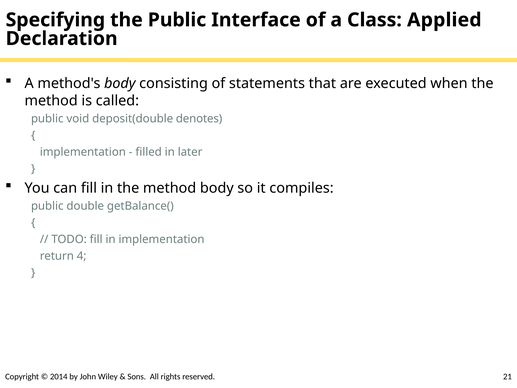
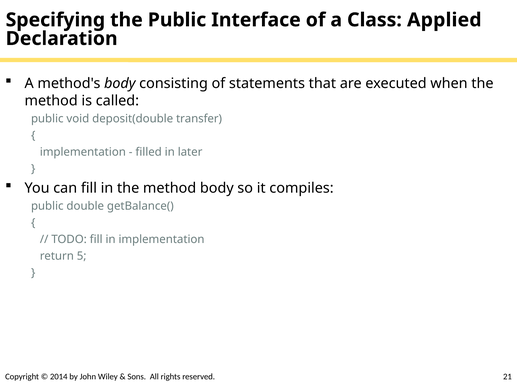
denotes: denotes -> transfer (199, 119)
4: 4 -> 5 (82, 256)
